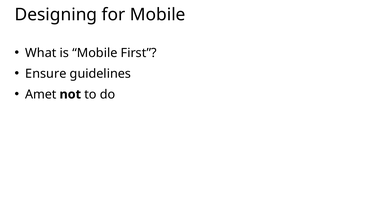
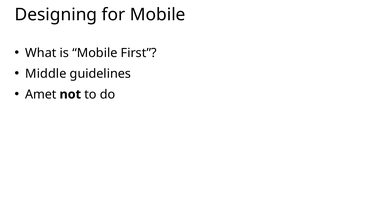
Ensure: Ensure -> Middle (46, 74)
